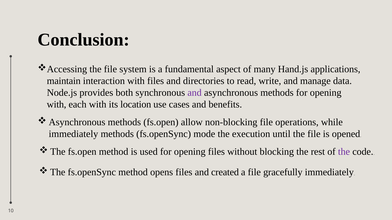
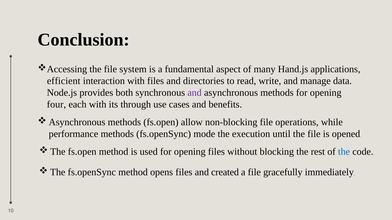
maintain: maintain -> efficient (64, 81)
with: with -> four (56, 105)
location: location -> through (136, 105)
immediately: immediately -> performance (73, 134)
the colour: purple -> blue (344, 152)
